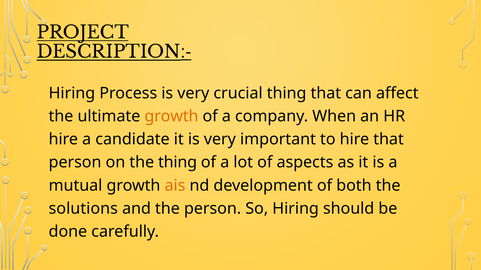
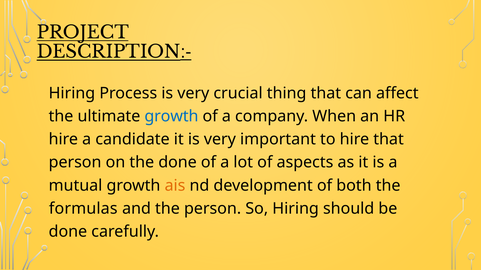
growth colour: orange -> blue (171, 116)
the thing: thing -> done (178, 163)
solutions: solutions -> formulas (83, 209)
